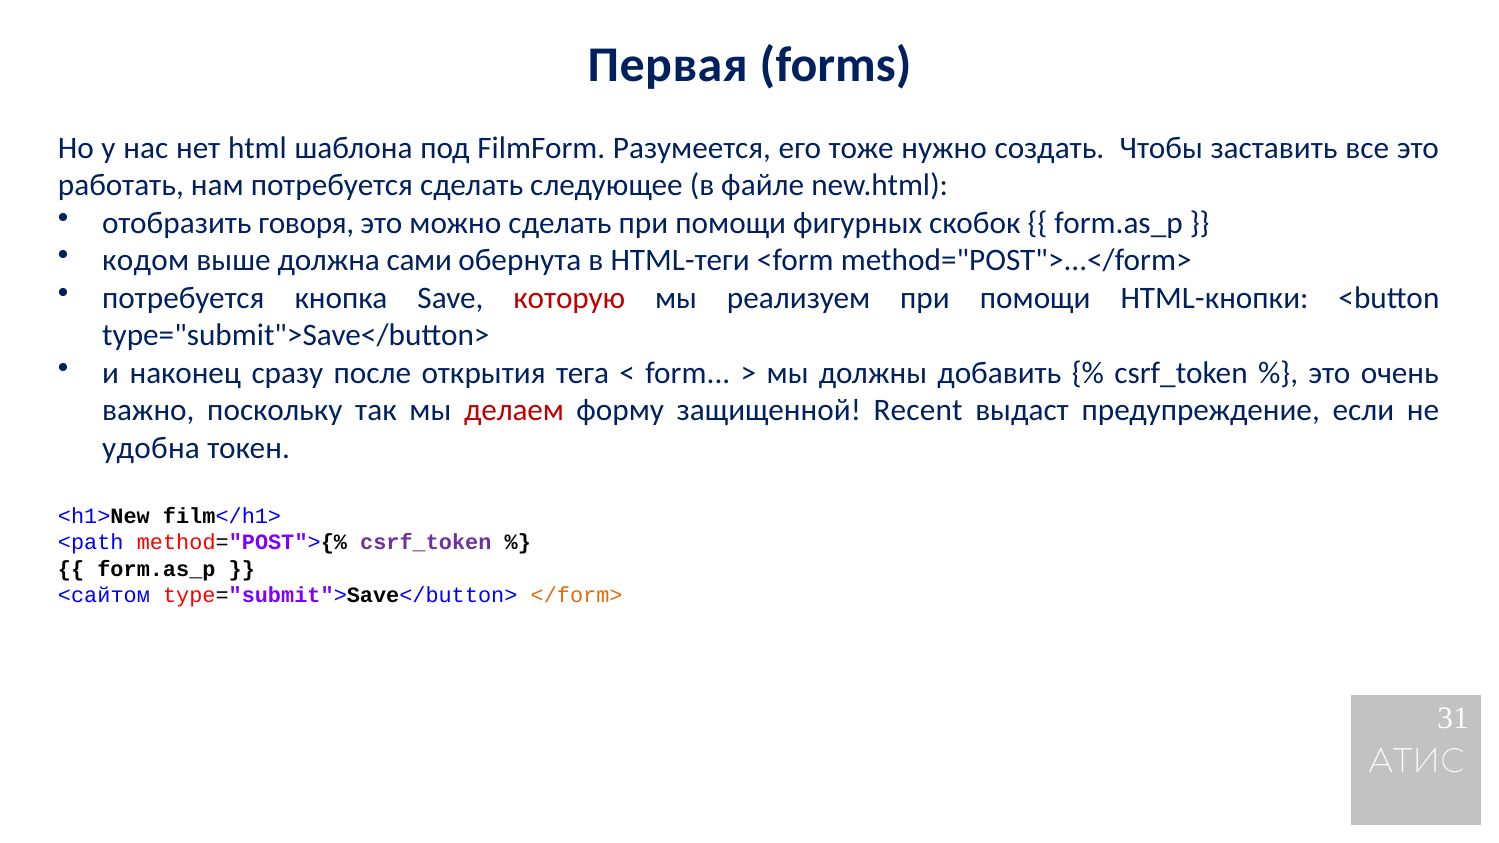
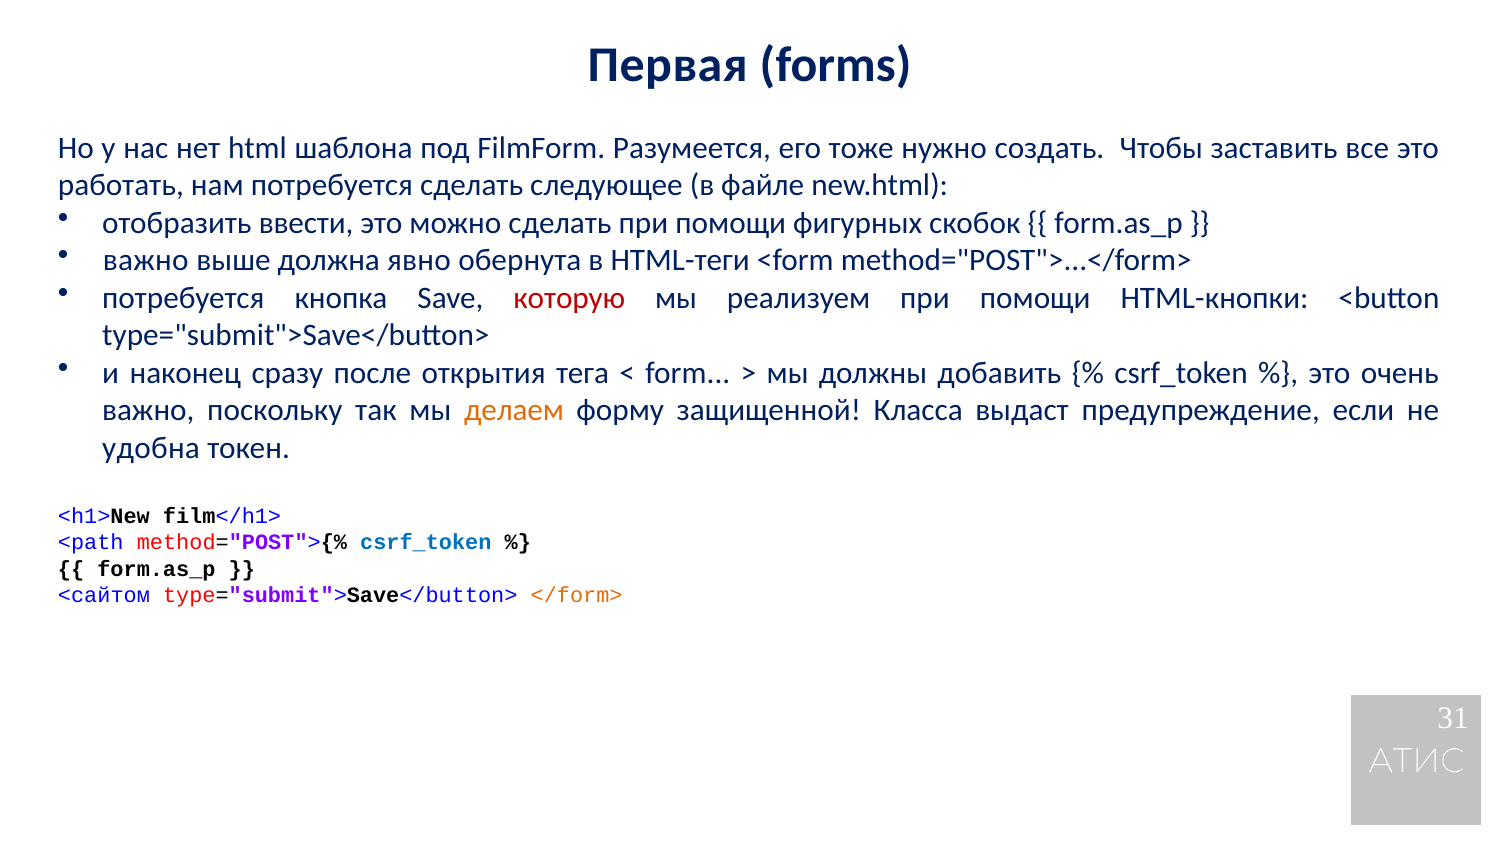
говоря: говоря -> ввести (306, 223)
кодом: кодом -> важно (146, 260)
сами: сами -> явно (419, 260)
делаем colour: red -> orange (514, 410)
Recent: Recent -> Класса (918, 410)
csrf_token colour: purple -> blue (426, 543)
